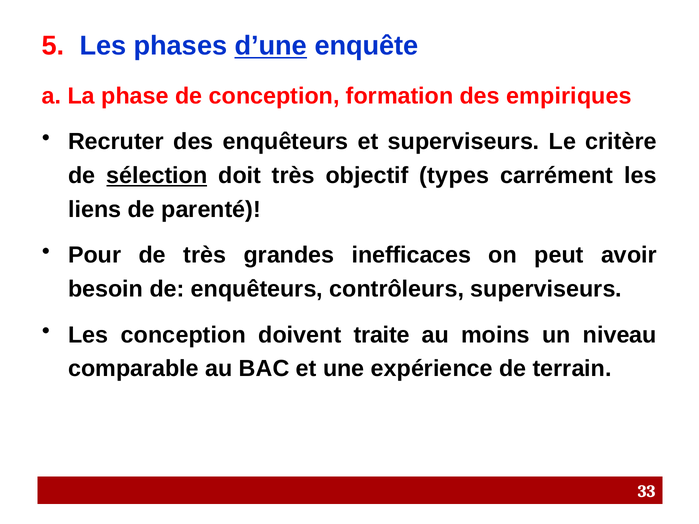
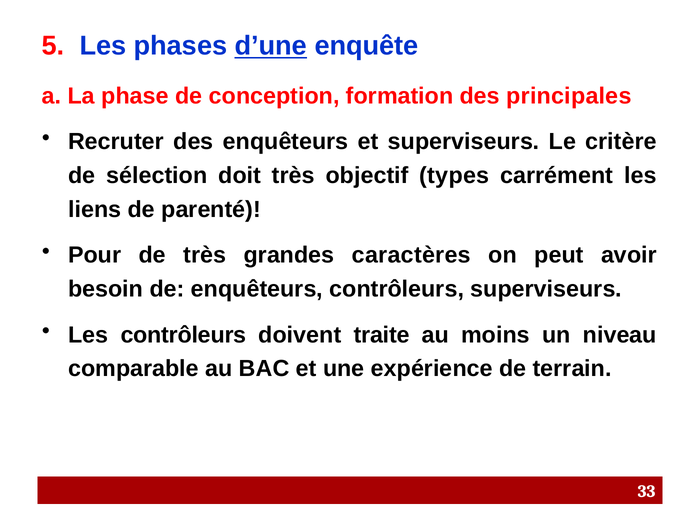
empiriques: empiriques -> principales (569, 96)
sélection underline: present -> none (157, 176)
inefficaces: inefficaces -> caractères (411, 255)
Les conception: conception -> contrôleurs (183, 335)
